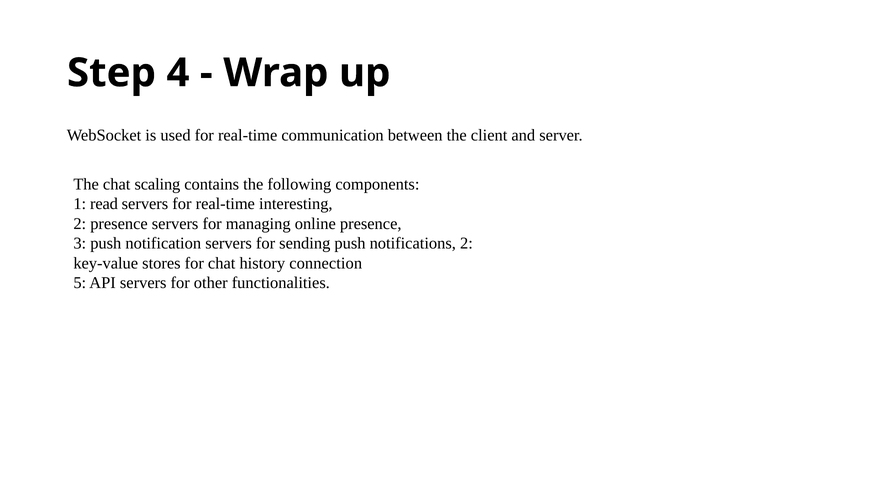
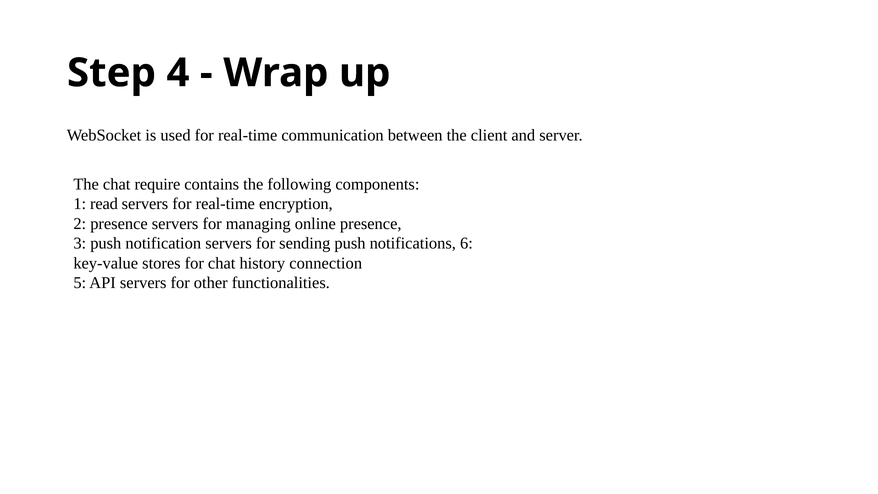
scaling: scaling -> require (157, 184)
interesting: interesting -> encryption (296, 204)
notifications 2: 2 -> 6 (466, 243)
